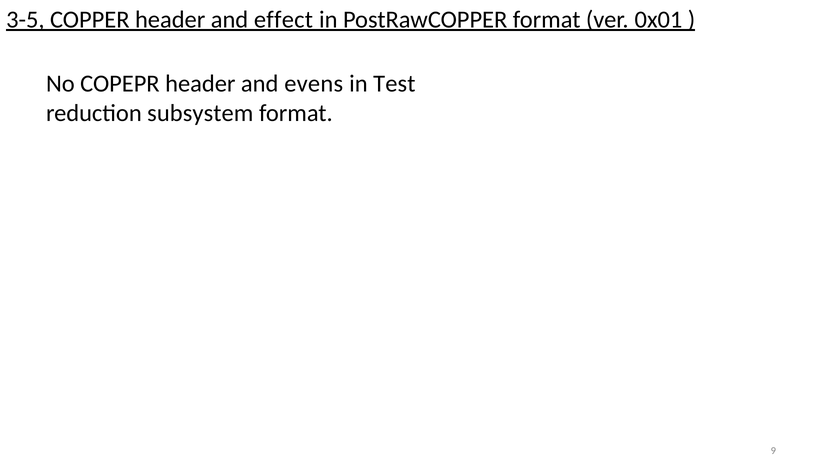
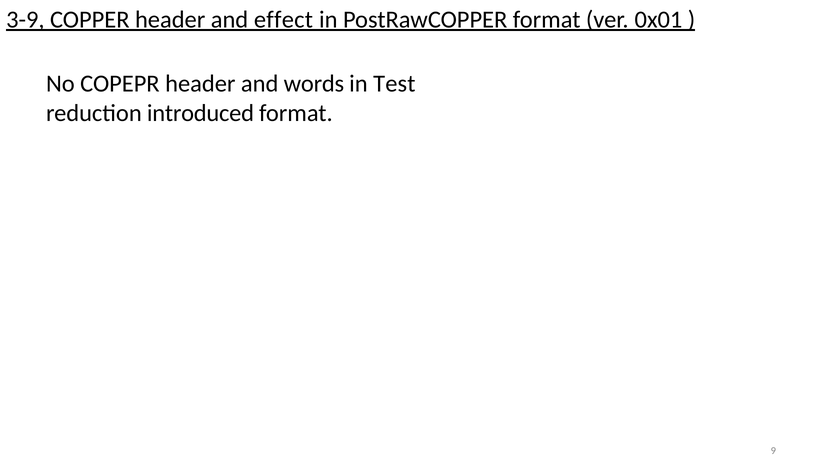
3-5: 3-5 -> 3-9 (25, 19)
evens: evens -> words (314, 84)
subsystem: subsystem -> introduced (200, 113)
